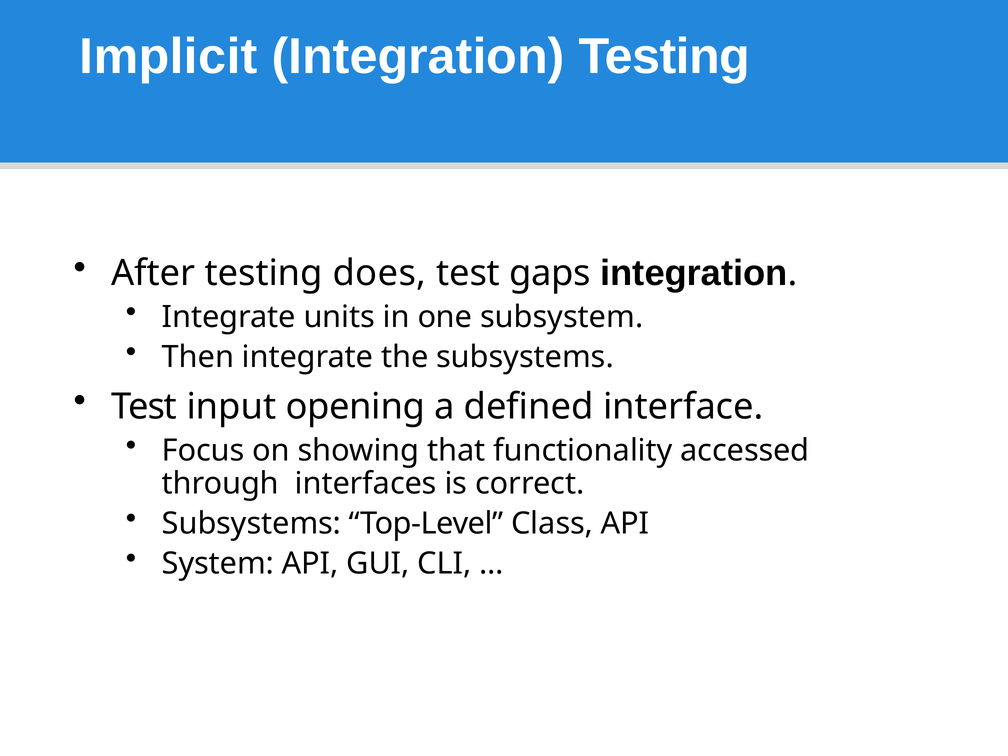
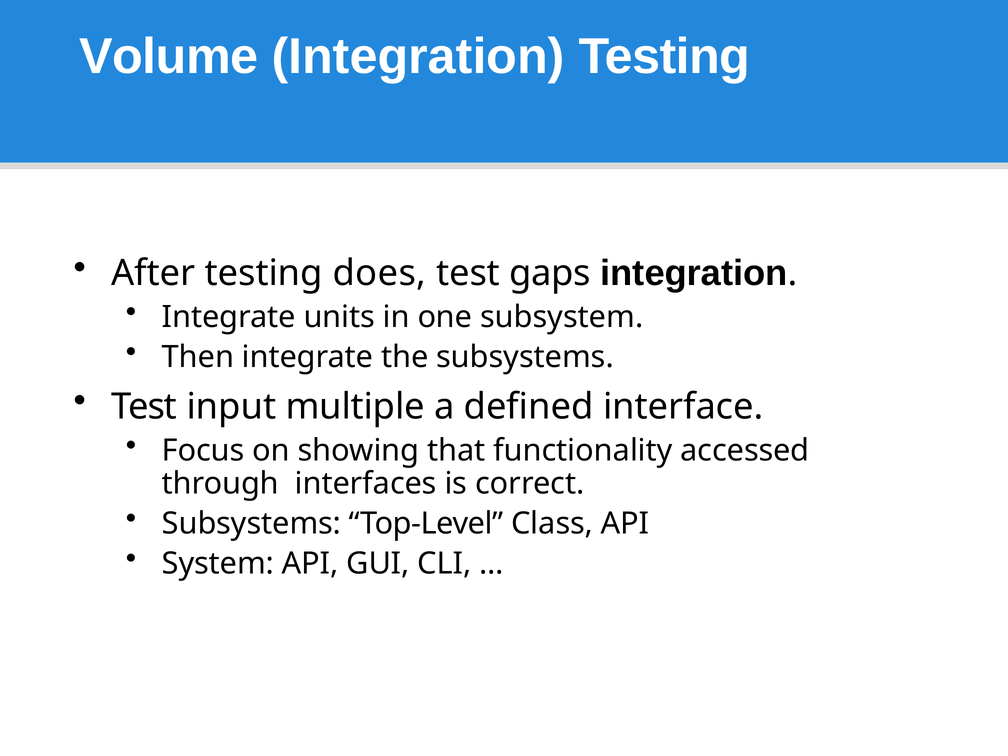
Implicit: Implicit -> Volume (169, 57)
opening: opening -> multiple (355, 407)
